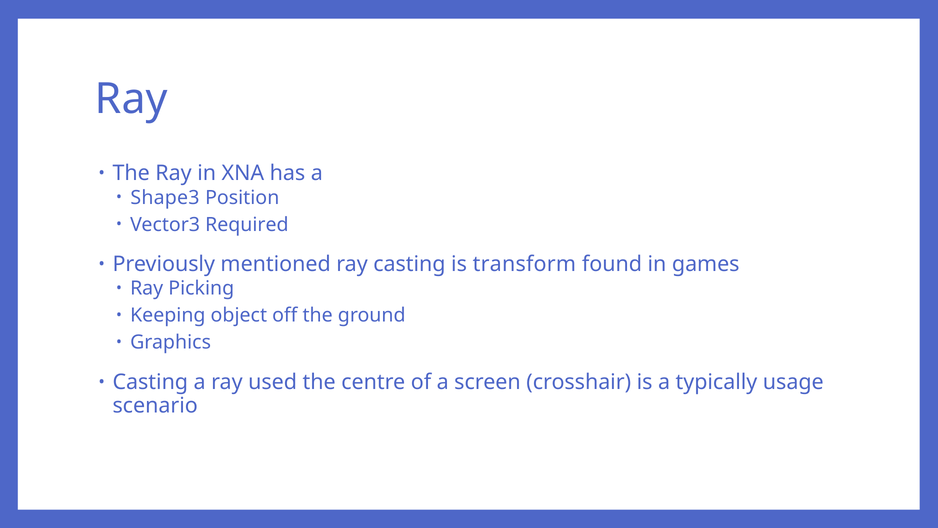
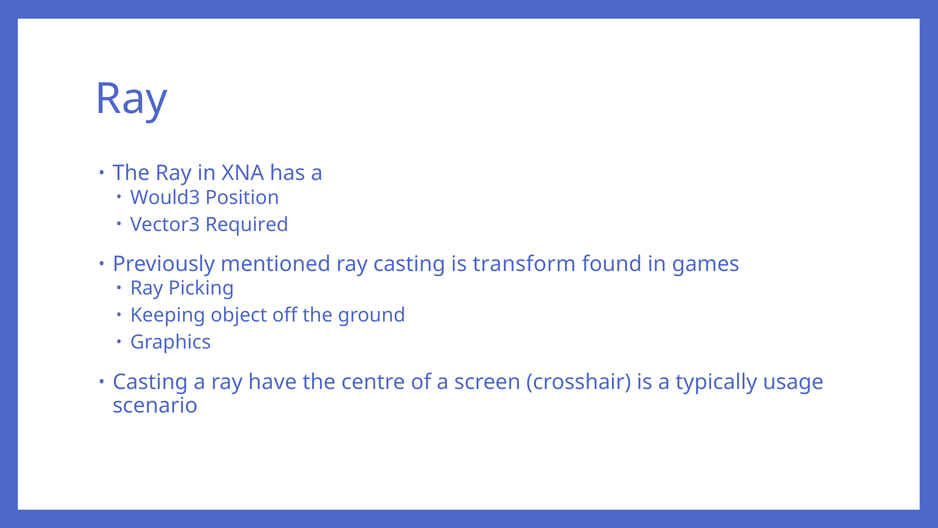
Shape3: Shape3 -> Would3 (165, 197)
used: used -> have (273, 382)
